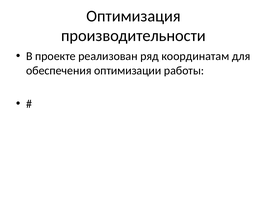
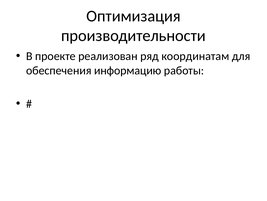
оптимизации: оптимизации -> информацию (128, 70)
